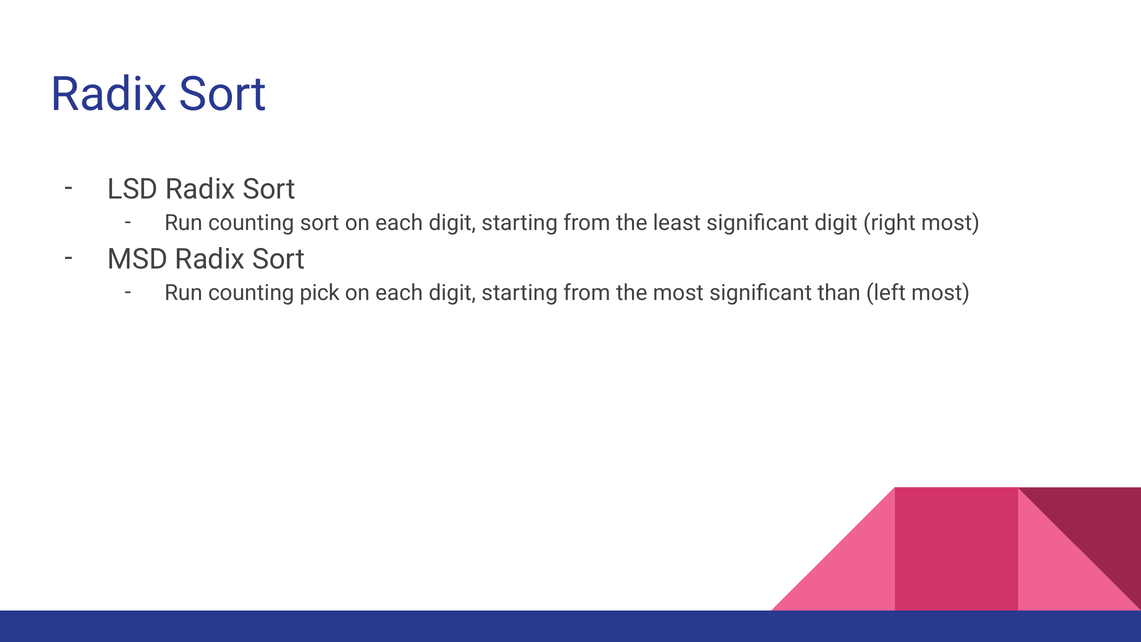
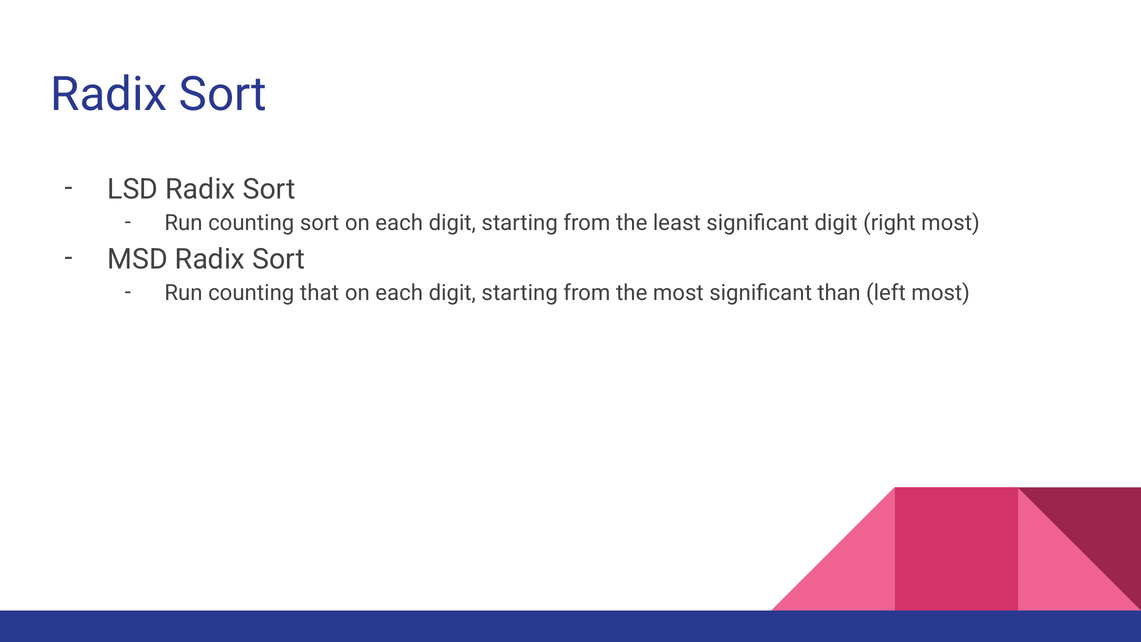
pick: pick -> that (319, 293)
